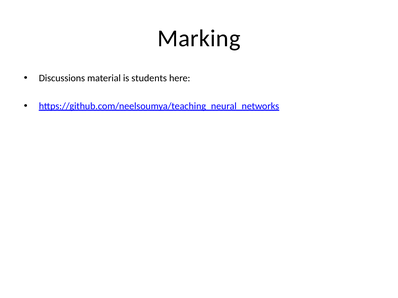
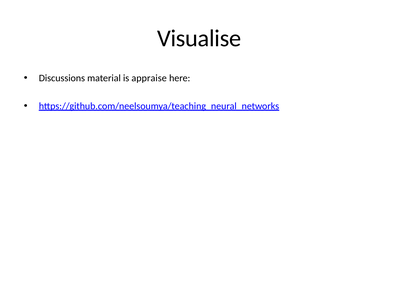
Marking: Marking -> Visualise (199, 39)
students: students -> appraise (149, 78)
